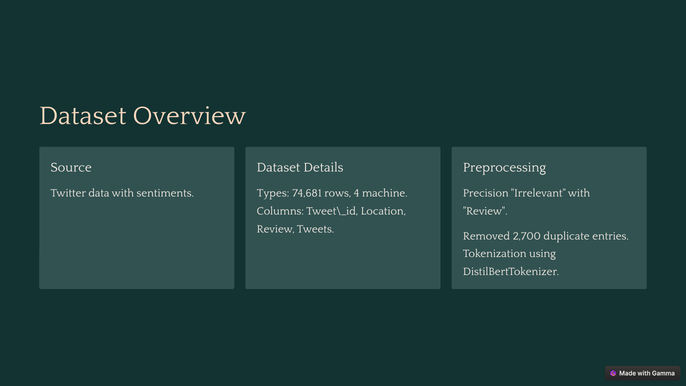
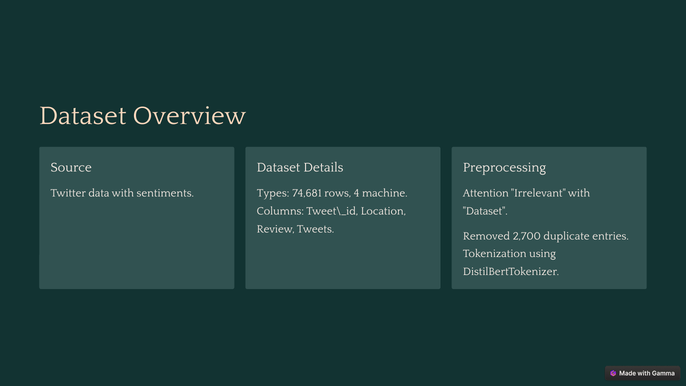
Precision: Precision -> Attention (486, 193)
Review: Review -> Dataset (485, 211)
